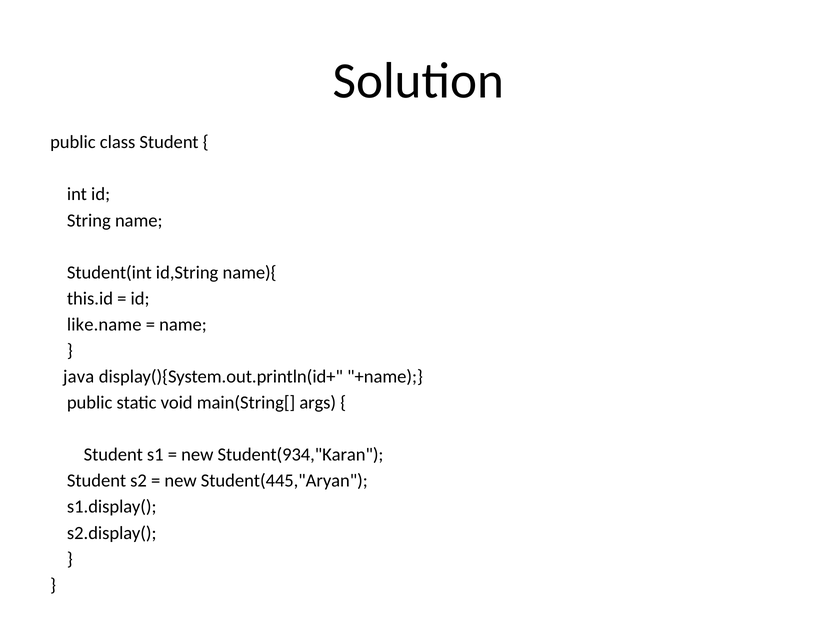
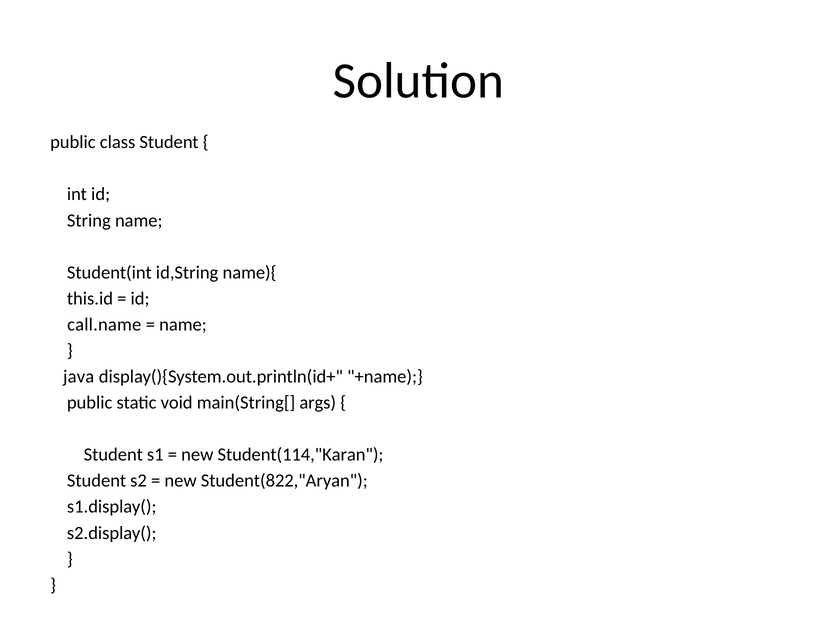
like.name: like.name -> call.name (104, 324)
Student(934,"Karan: Student(934,"Karan -> Student(114,"Karan (301, 455)
Student(445,"Aryan: Student(445,"Aryan -> Student(822,"Aryan (284, 481)
